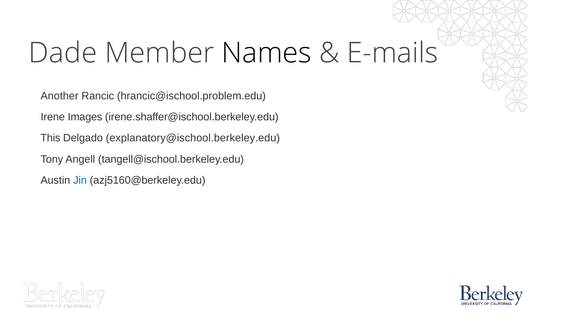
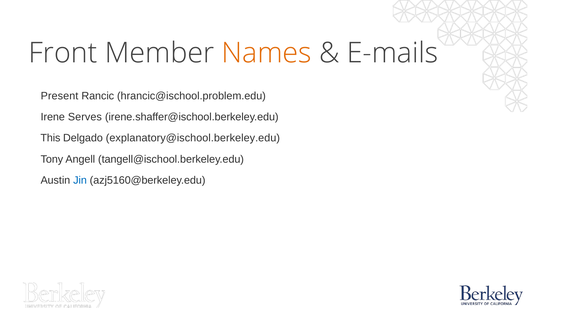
Dade: Dade -> Front (63, 53)
Names colour: black -> orange (267, 53)
Another: Another -> Present (60, 96)
Images: Images -> Serves (85, 117)
